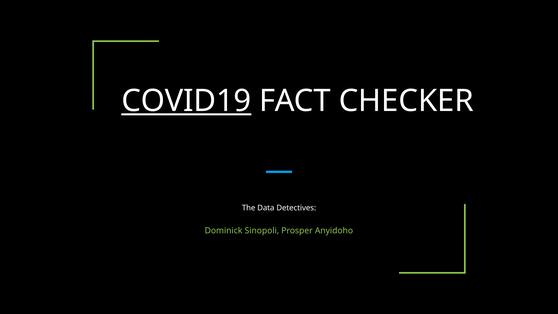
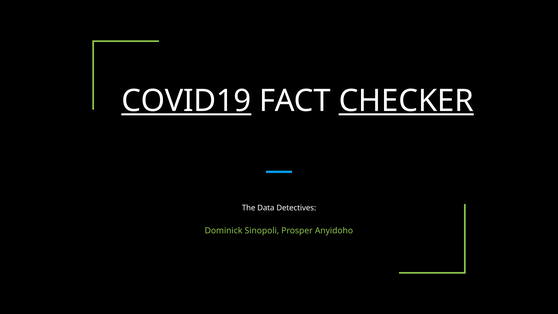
CHECKER underline: none -> present (406, 101)
